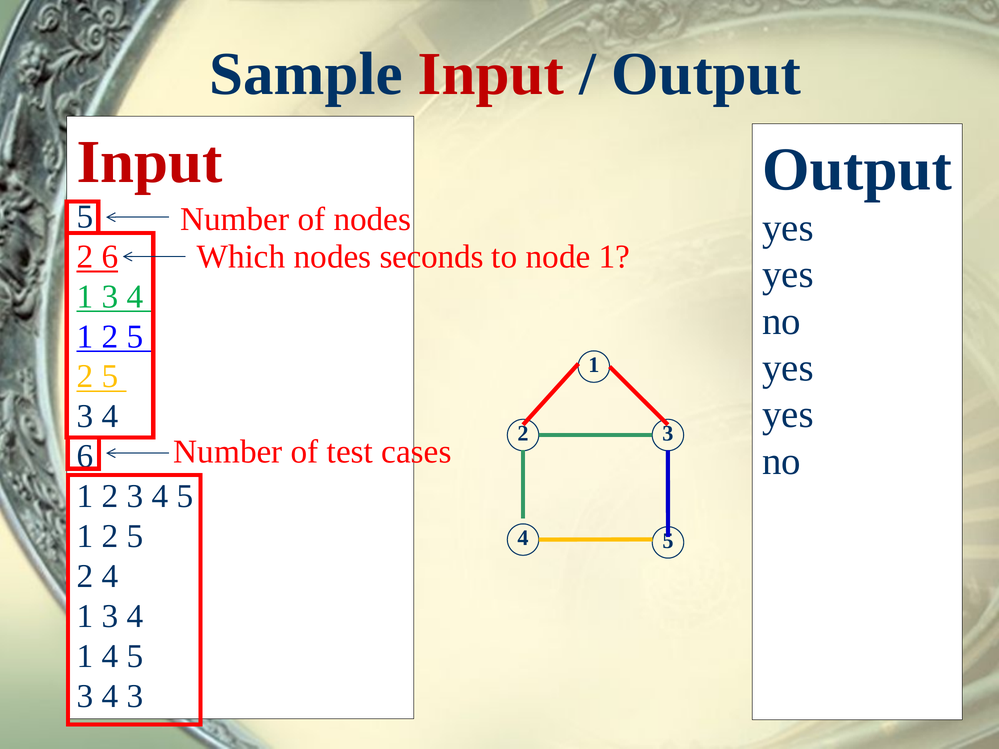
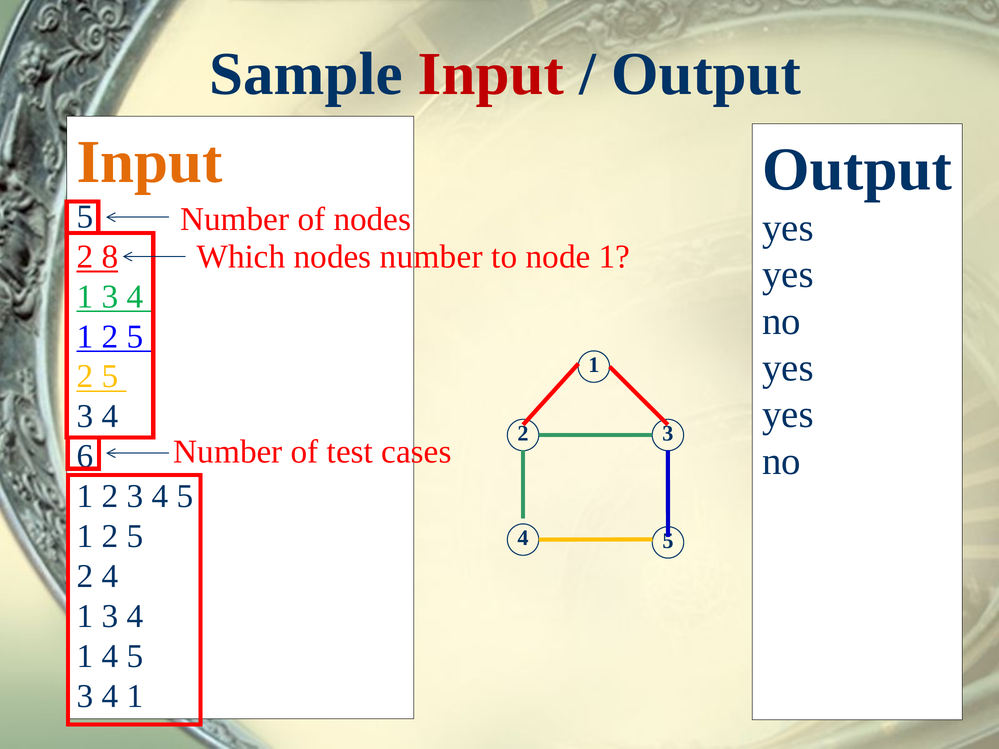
Input colour: red -> orange (150, 162)
2 6: 6 -> 8 (110, 257)
Which nodes seconds: seconds -> number (431, 257)
3: 3 -> 1 (135, 696)
